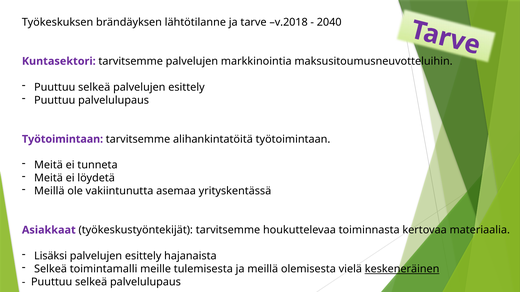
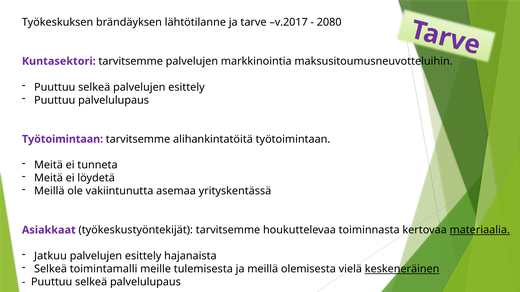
v.2018: v.2018 -> v.2017 (289, 22)
2040: 2040 -> 2080 (329, 22)
materiaalia underline: none -> present (480, 230)
Lisäksi: Lisäksi -> Jatkuu (50, 256)
